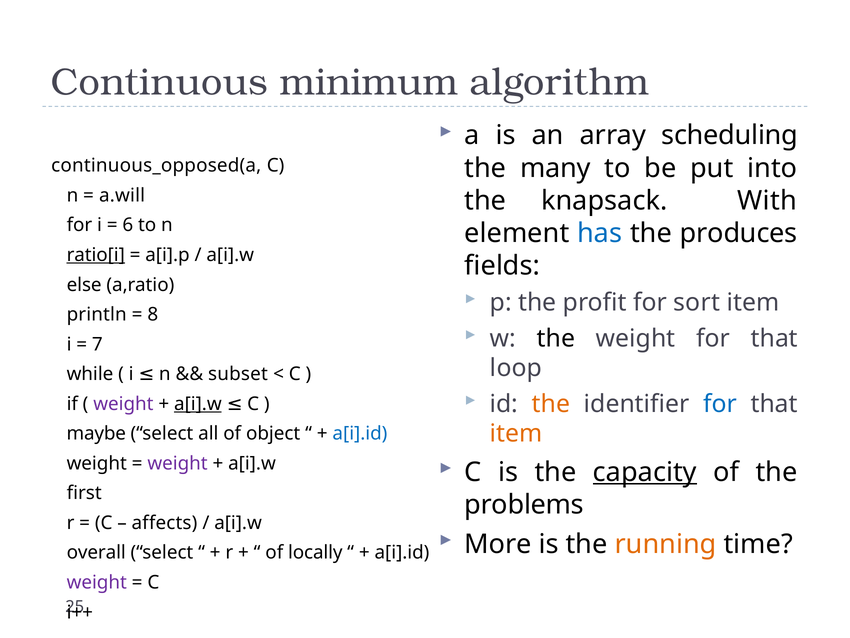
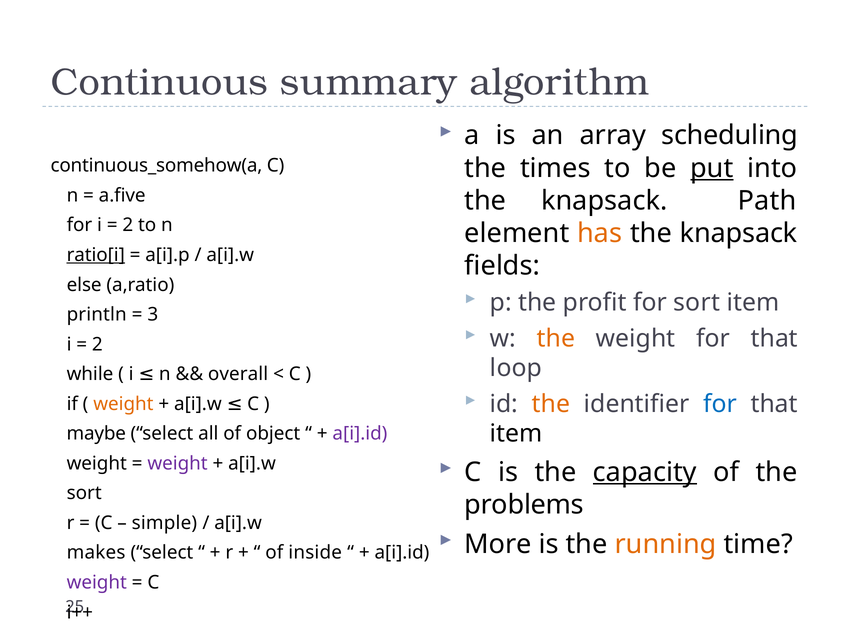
minimum: minimum -> summary (369, 82)
continuous_opposed(a: continuous_opposed(a -> continuous_somehow(a (156, 166)
many: many -> times (555, 168)
put underline: none -> present (712, 168)
a.will: a.will -> a.five (122, 195)
With: With -> Path (767, 201)
6: 6 -> 2 (128, 225)
has colour: blue -> orange (600, 233)
produces: produces -> knapsack (739, 233)
8: 8 -> 3 (153, 314)
the colour: black -> orange (556, 338)
7: 7 -> 2 (97, 344)
subset: subset -> overall (238, 374)
weight colour: purple -> orange (123, 404)
a[i].w underline: present -> none (198, 404)
item colour: orange -> black (516, 433)
a[i].id colour: blue -> purple (360, 433)
first: first -> sort (84, 493)
affects: affects -> simple (164, 523)
overall: overall -> makes (96, 552)
locally: locally -> inside (315, 552)
